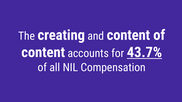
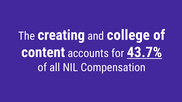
and content: content -> college (128, 35)
